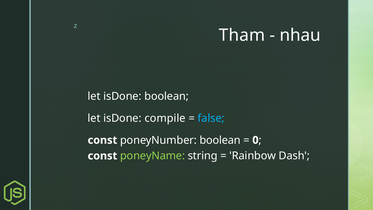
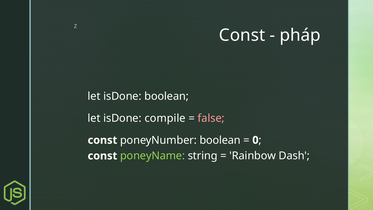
Tham: Tham -> Const (242, 35)
nhau: nhau -> pháp (300, 35)
false colour: light blue -> pink (211, 118)
